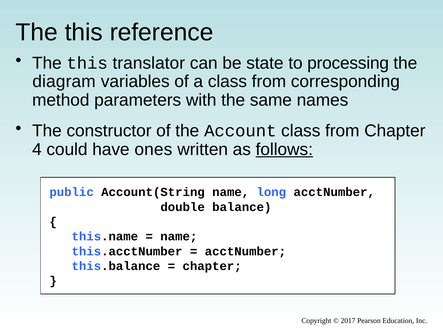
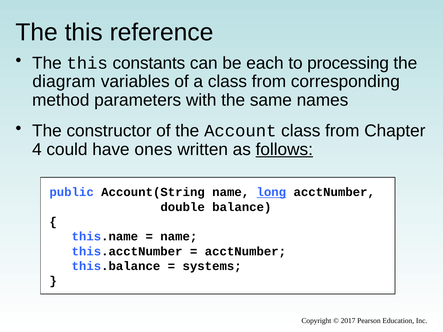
translator: translator -> constants (149, 63)
state: state -> each (265, 63)
long underline: none -> present (271, 192)
chapter: chapter -> systems (212, 266)
